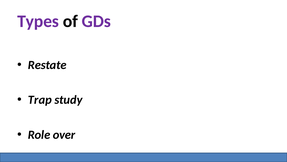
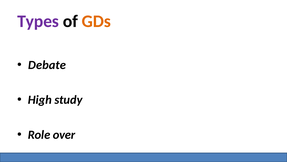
GDs colour: purple -> orange (96, 21)
Restate: Restate -> Debate (47, 65)
Trap: Trap -> High (40, 100)
